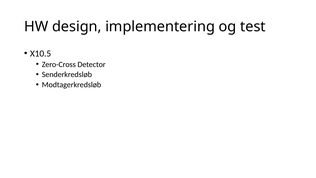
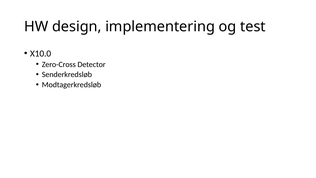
X10.5: X10.5 -> X10.0 (41, 53)
